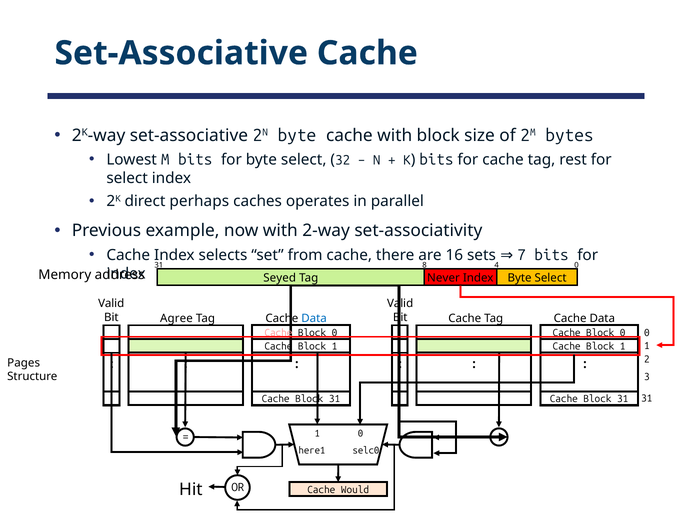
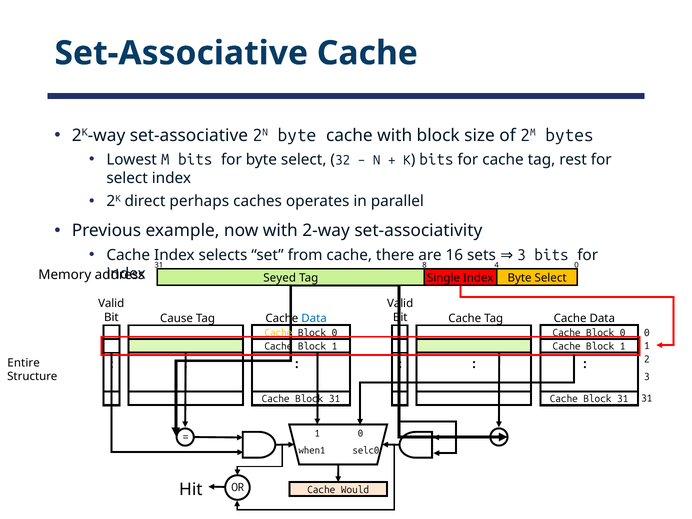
7: 7 -> 3 (522, 255)
Never: Never -> Single (444, 278)
Agree: Agree -> Cause (176, 319)
Cache colour: pink -> yellow (278, 333)
Pages: Pages -> Entire (24, 363)
here1: here1 -> when1 (312, 450)
